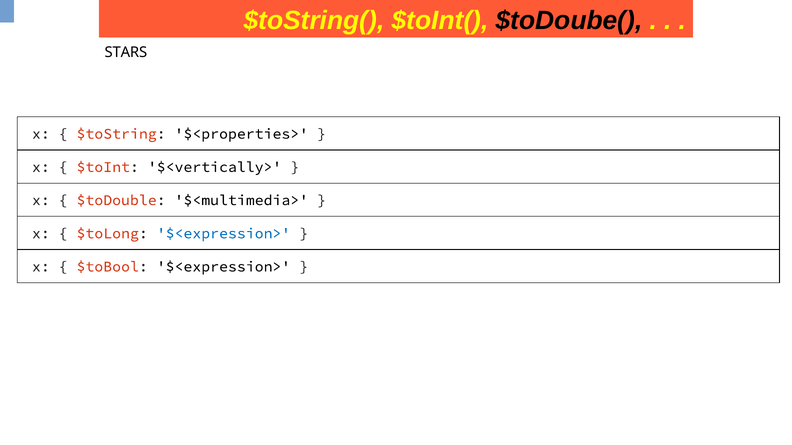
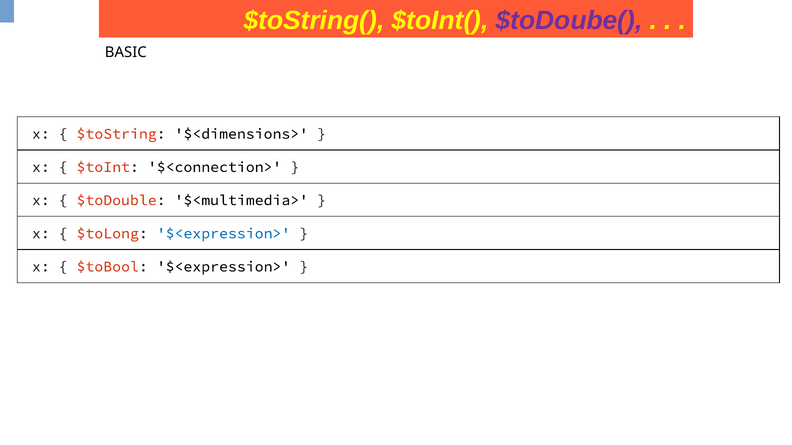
$toDoube( colour: black -> purple (569, 21)
STARS: STARS -> BASIC (126, 52)
$<properties>: $<properties> -> $<dimensions> (241, 134)
$<vertically>: $<vertically> -> $<connection> (215, 167)
